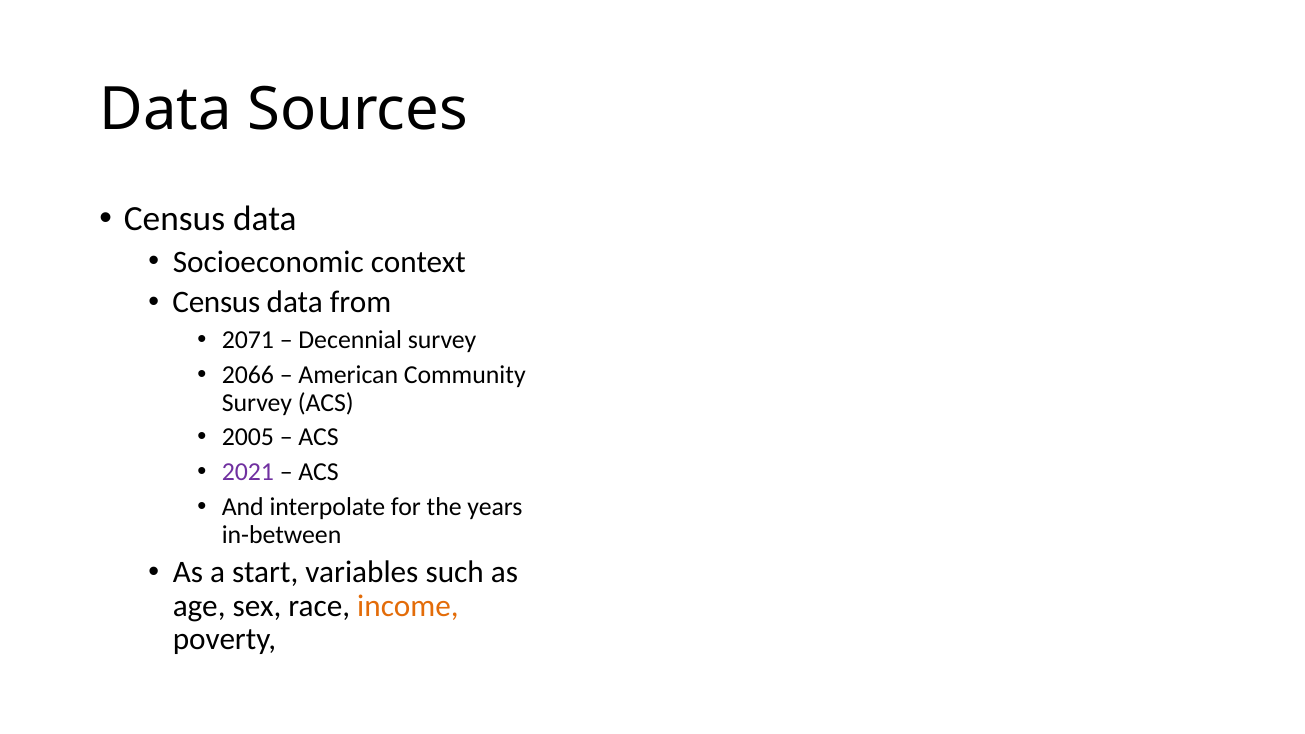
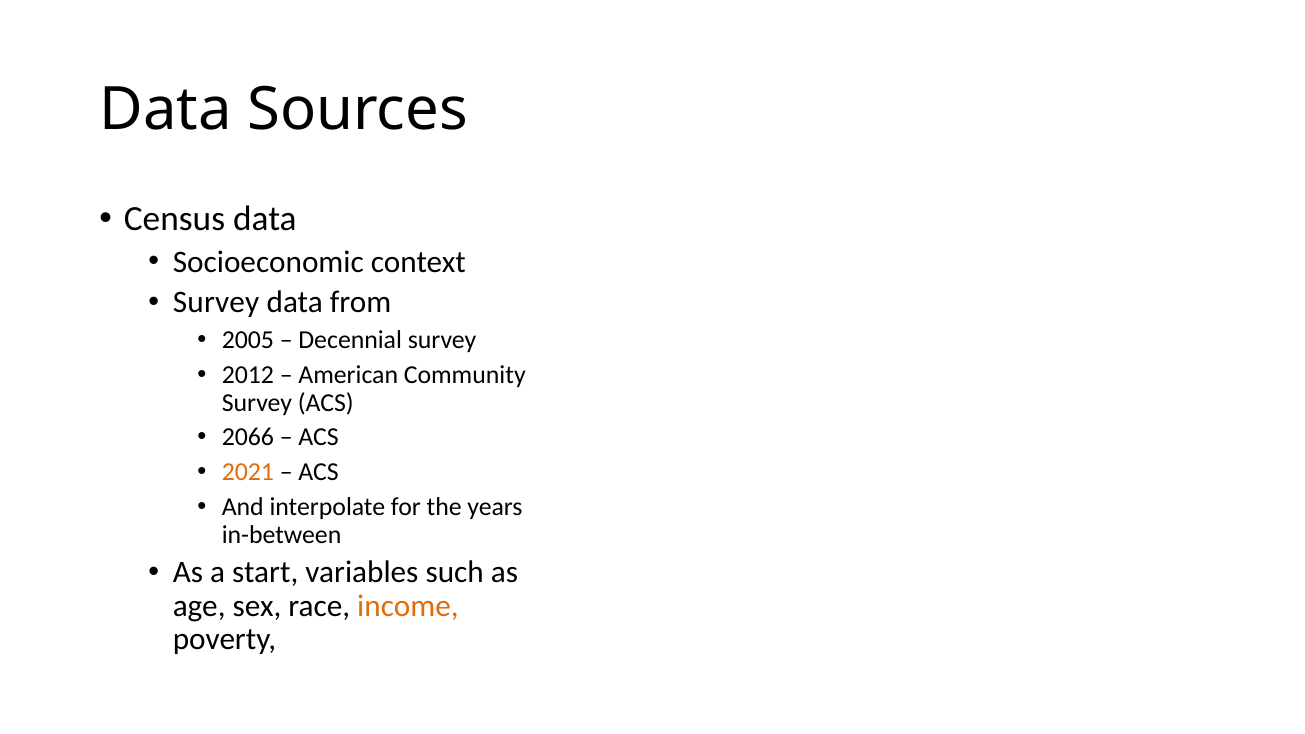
Census: Census -> Survey (216, 302)
2071: 2071 -> 2005 (248, 340)
2066: 2066 -> 2012 (248, 375)
2005: 2005 -> 2066 (248, 437)
2021 colour: purple -> orange (248, 472)
